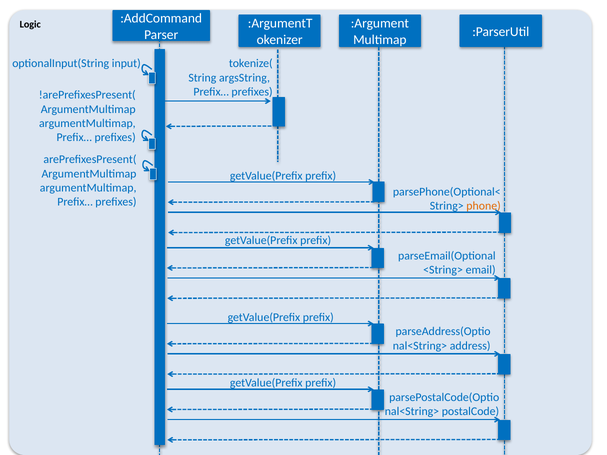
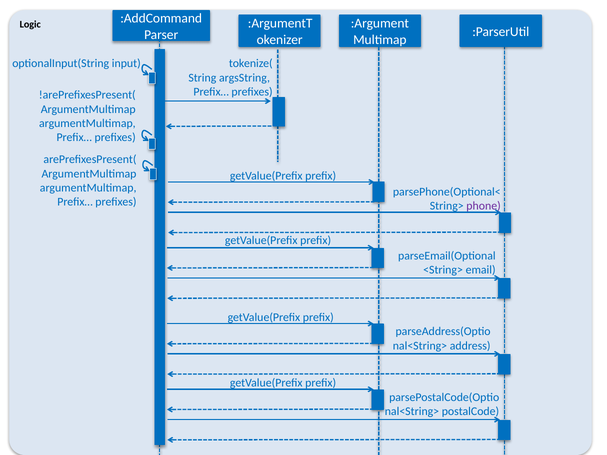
phone colour: orange -> purple (484, 206)
